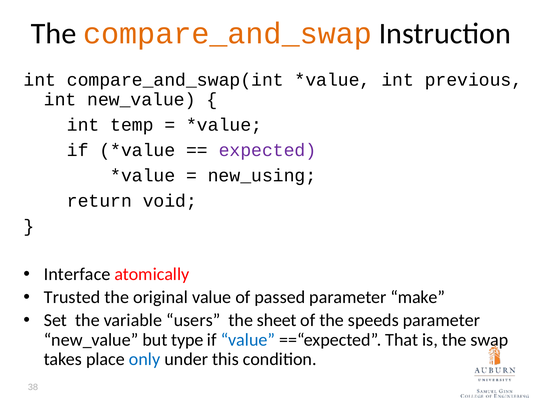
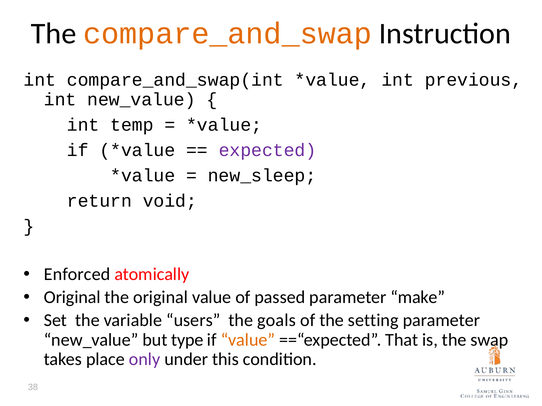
new_using: new_using -> new_sleep (262, 176)
Interface: Interface -> Enforced (77, 274)
Trusted: Trusted -> Original (72, 298)
sheet: sheet -> goals (277, 321)
speeds: speeds -> setting (373, 321)
value colour: blue -> orange (248, 340)
only colour: blue -> purple (145, 360)
